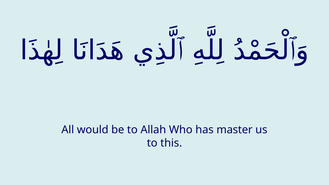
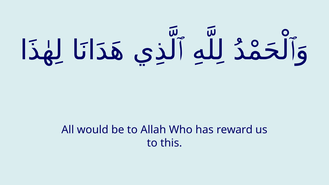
master: master -> reward (235, 130)
